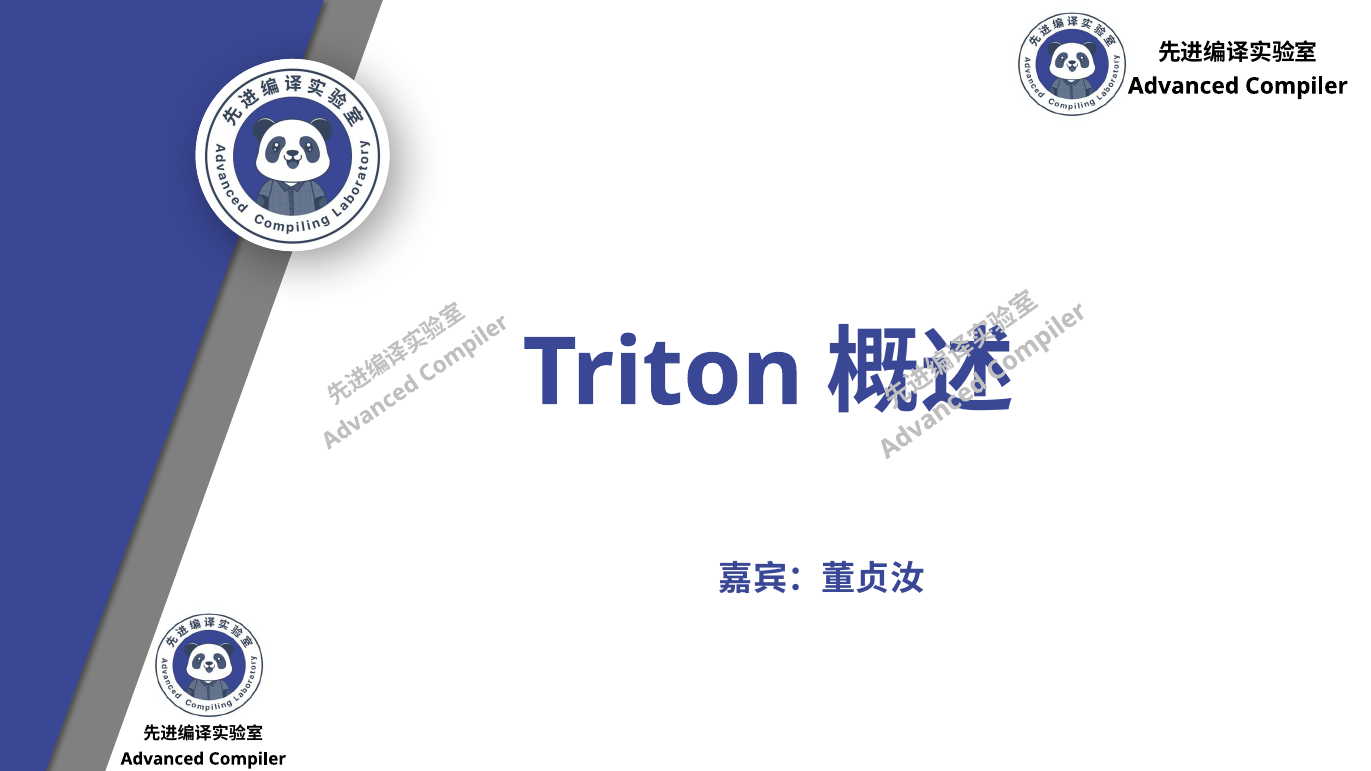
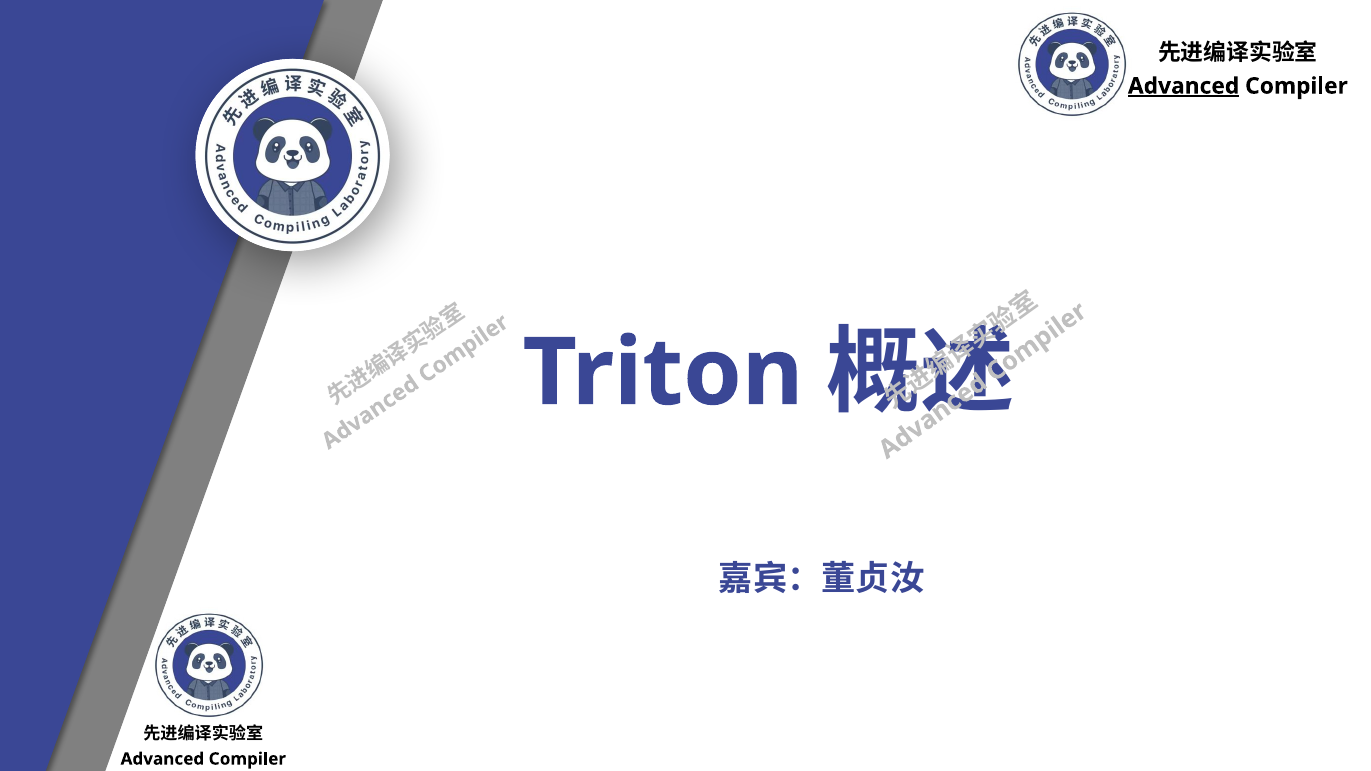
Advanced underline: none -> present (1184, 86)
